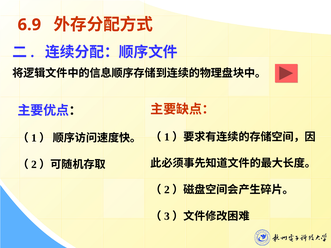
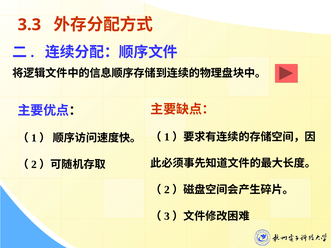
6.9: 6.9 -> 3.3 (29, 25)
